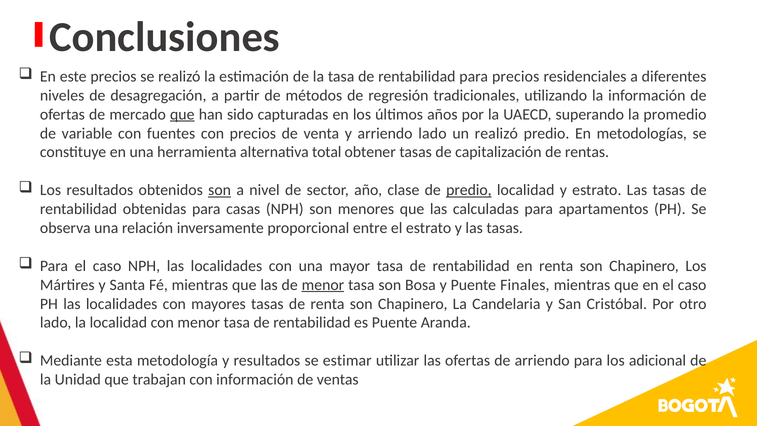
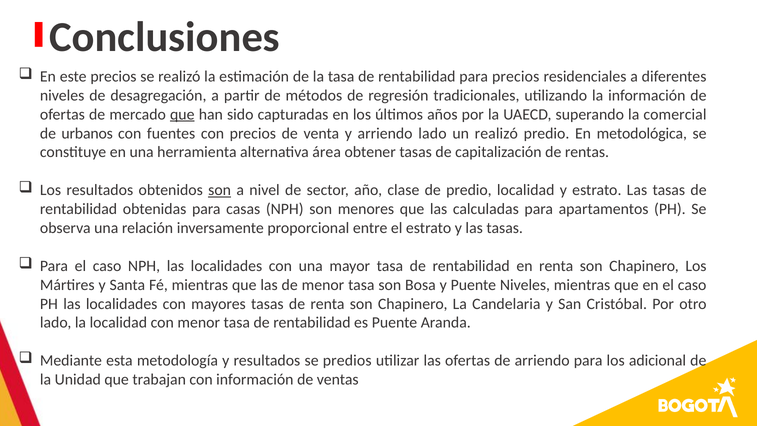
promedio: promedio -> comercial (675, 114)
variable: variable -> urbanos (87, 133)
metodologías: metodologías -> metodológica (642, 133)
total: total -> área (327, 152)
predio underline: present -> none (469, 190)
menor underline: present -> none (323, 285)
Puente Finales: Finales -> Niveles (525, 285)
estimar: estimar -> predios (347, 360)
